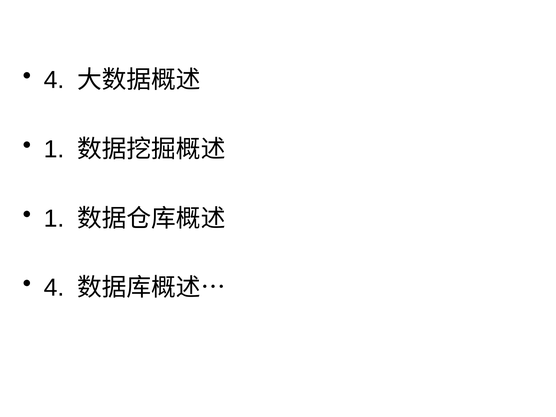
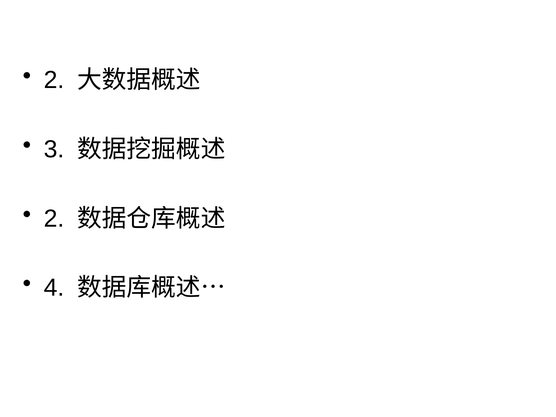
4: 4 -> 2 (54, 80)
1: 1 -> 3 (54, 149)
1: 1 -> 2 (54, 219)
